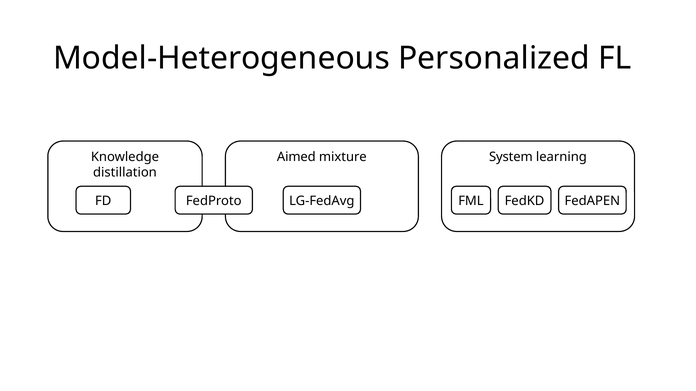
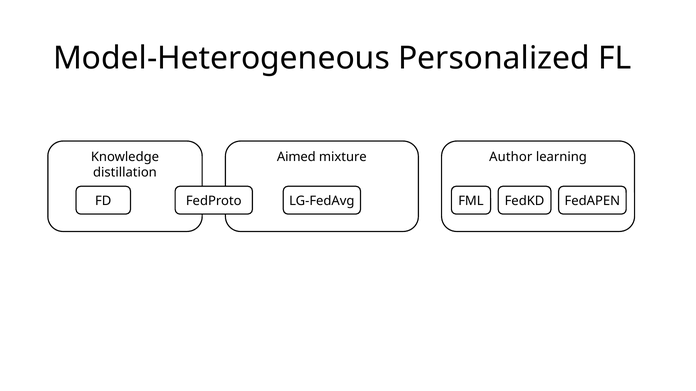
System: System -> Author (511, 157)
